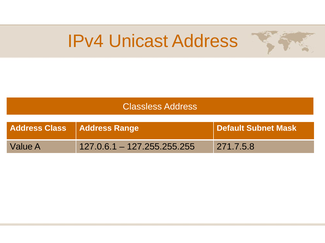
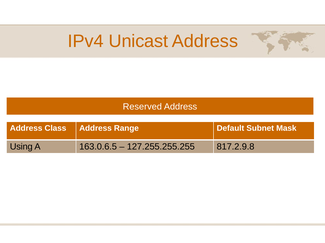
Classless: Classless -> Reserved (142, 107)
Value: Value -> Using (21, 147)
127.0.6.1: 127.0.6.1 -> 163.0.6.5 (98, 147)
271.7.5.8: 271.7.5.8 -> 817.2.9.8 (236, 147)
